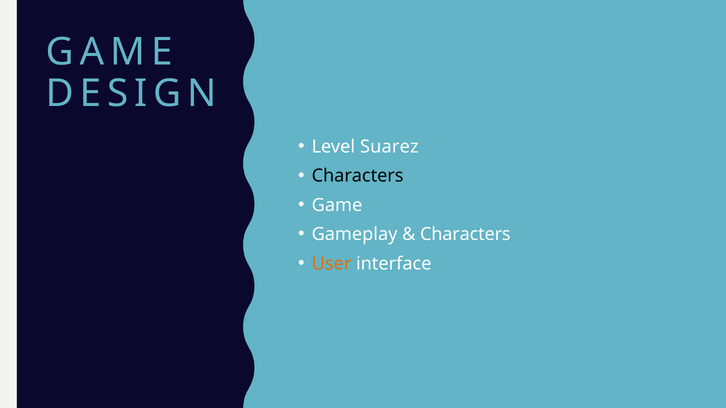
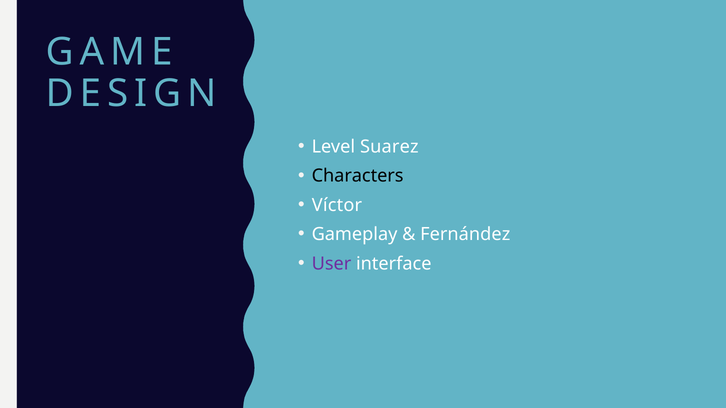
Game: Game -> Víctor (337, 205)
Characters: Characters -> Fernández (465, 235)
User colour: orange -> purple (331, 264)
